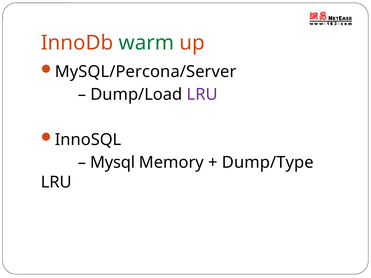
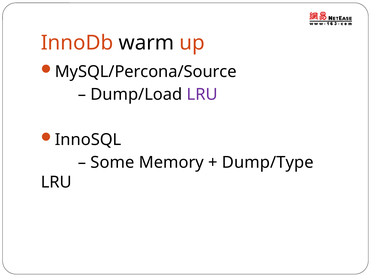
warm colour: green -> black (146, 43)
MySQL/Percona/Server: MySQL/Percona/Server -> MySQL/Percona/Source (146, 72)
Mysql: Mysql -> Some (112, 163)
